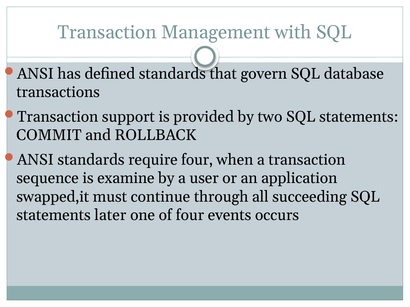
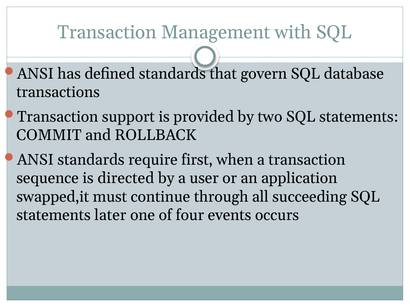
require four: four -> first (197, 160)
examine: examine -> directed (126, 178)
